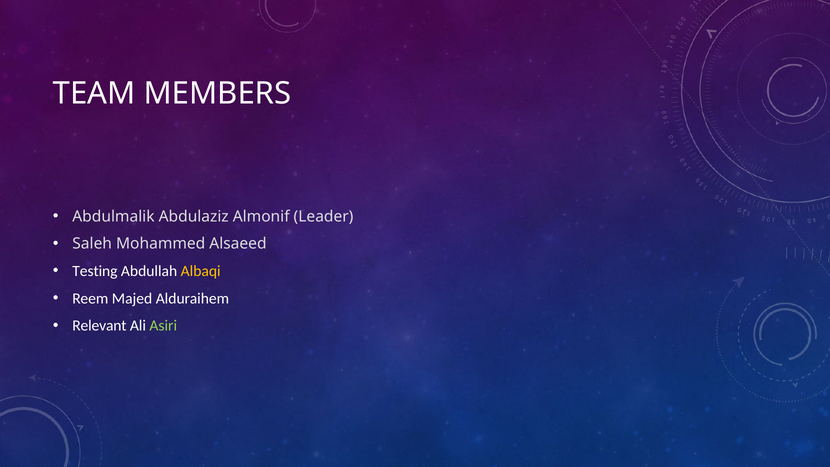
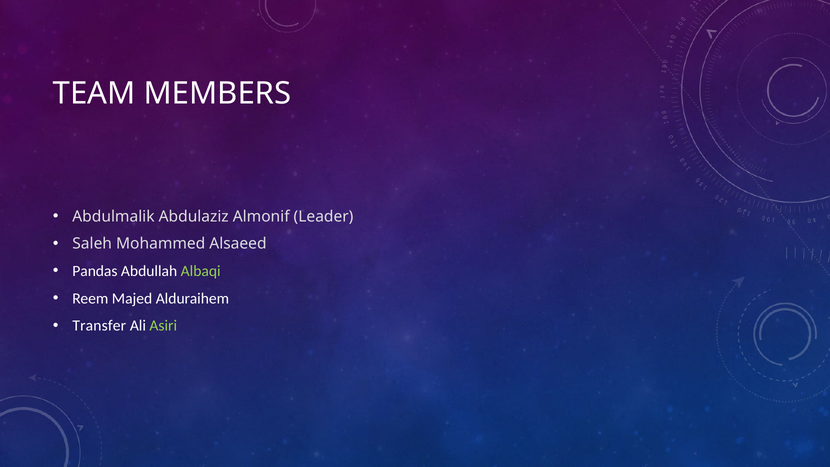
Testing: Testing -> Pandas (95, 271)
Albaqi colour: yellow -> light green (201, 271)
Relevant: Relevant -> Transfer (99, 326)
